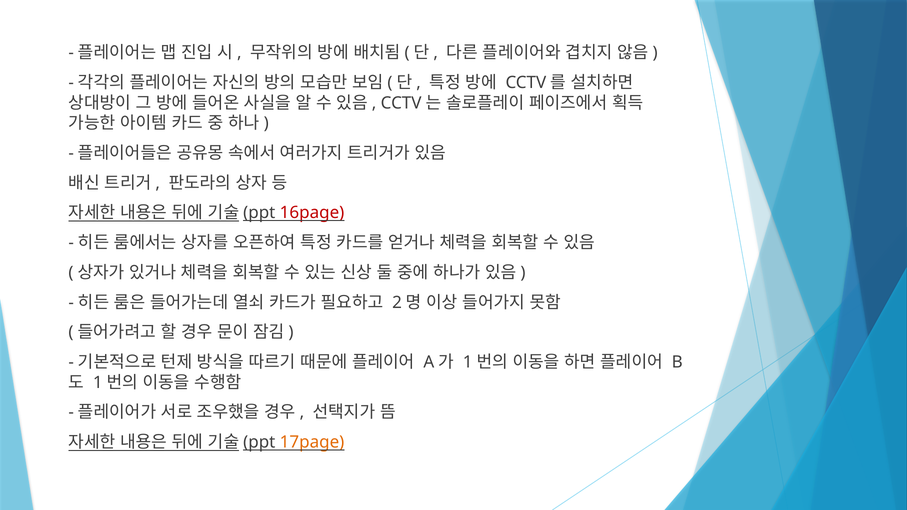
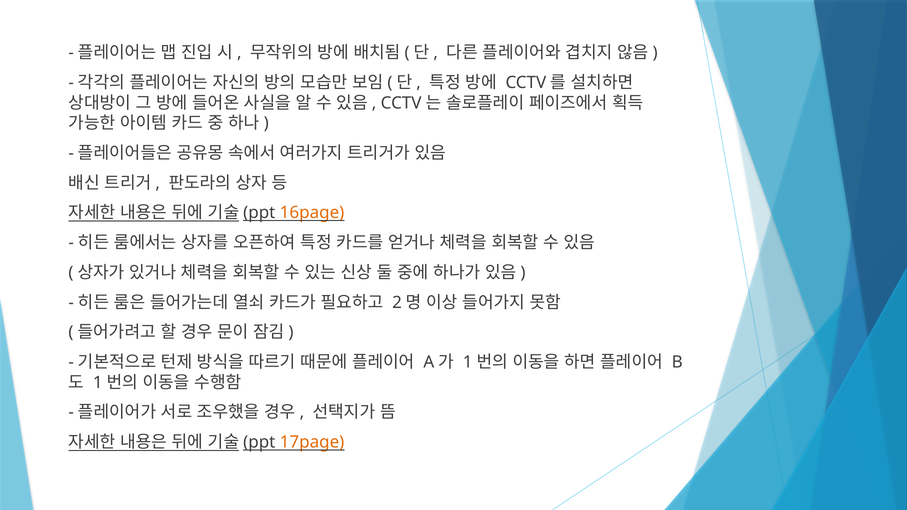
16page colour: red -> orange (312, 213)
